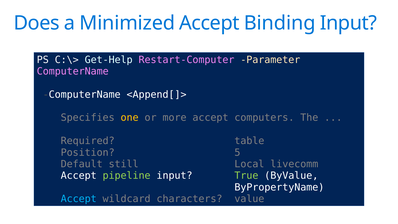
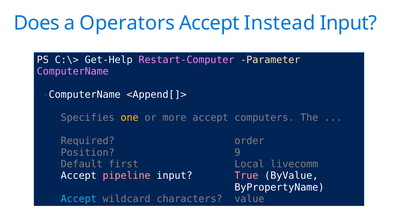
Minimized: Minimized -> Operators (127, 23)
Binding: Binding -> Instead (280, 23)
table: table -> order (249, 141)
5: 5 -> 9 (237, 152)
still: still -> first (124, 164)
pipeline colour: light green -> pink (127, 176)
True colour: light green -> pink (246, 176)
